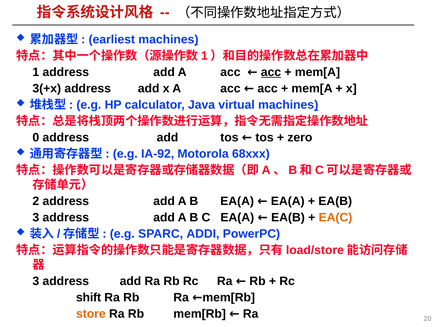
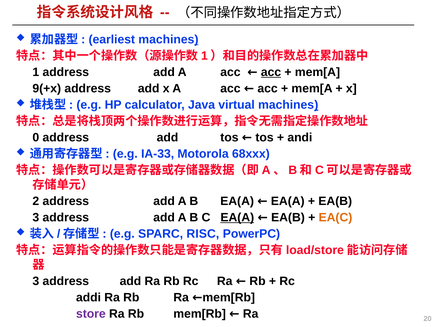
3(+x: 3(+x -> 9(+x (47, 88)
zero: zero -> andi (300, 138)
IA-92: IA-92 -> IA-33 (158, 154)
EA(A underline: none -> present (237, 218)
ADDI: ADDI -> RISC (203, 234)
shift: shift -> addi (89, 297)
store colour: orange -> purple (91, 314)
